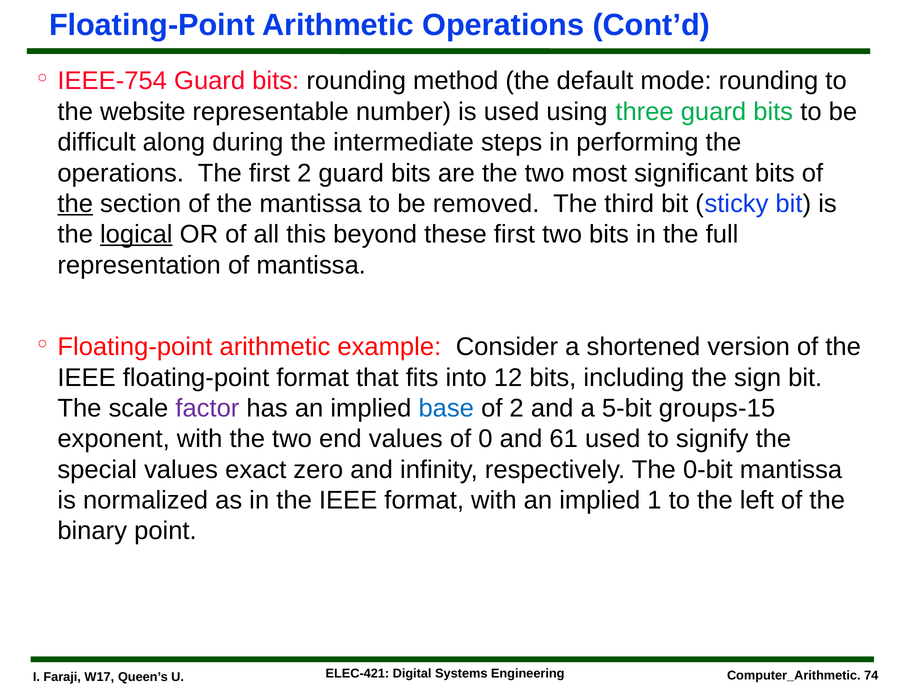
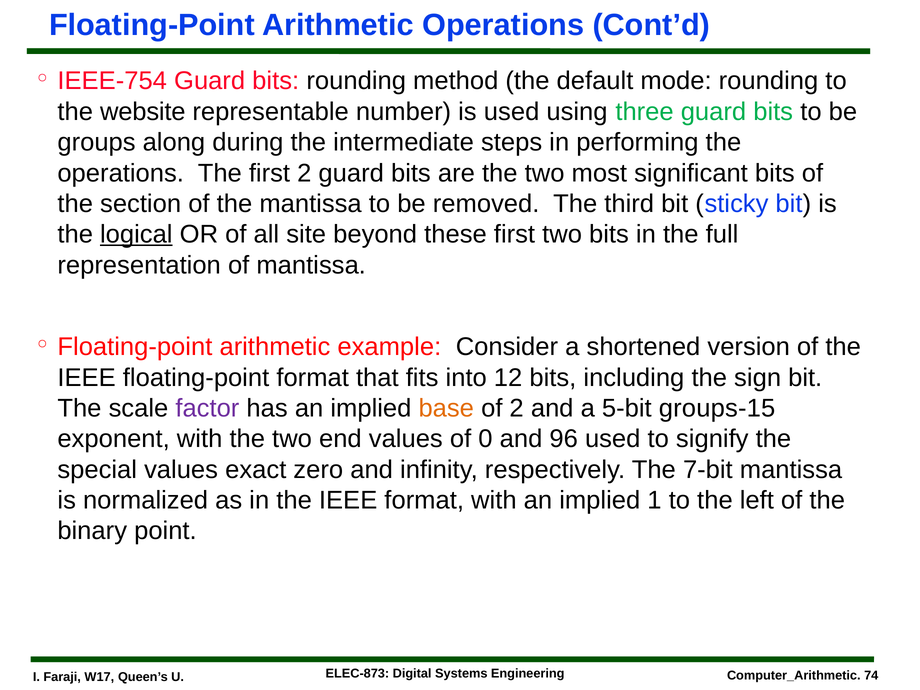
difficult: difficult -> groups (97, 142)
the underline: present -> none (75, 204)
this: this -> site (306, 234)
base colour: blue -> orange (446, 408)
61: 61 -> 96 (564, 439)
0-bit: 0-bit -> 7-bit (708, 470)
ELEC-421: ELEC-421 -> ELEC-873 (357, 674)
